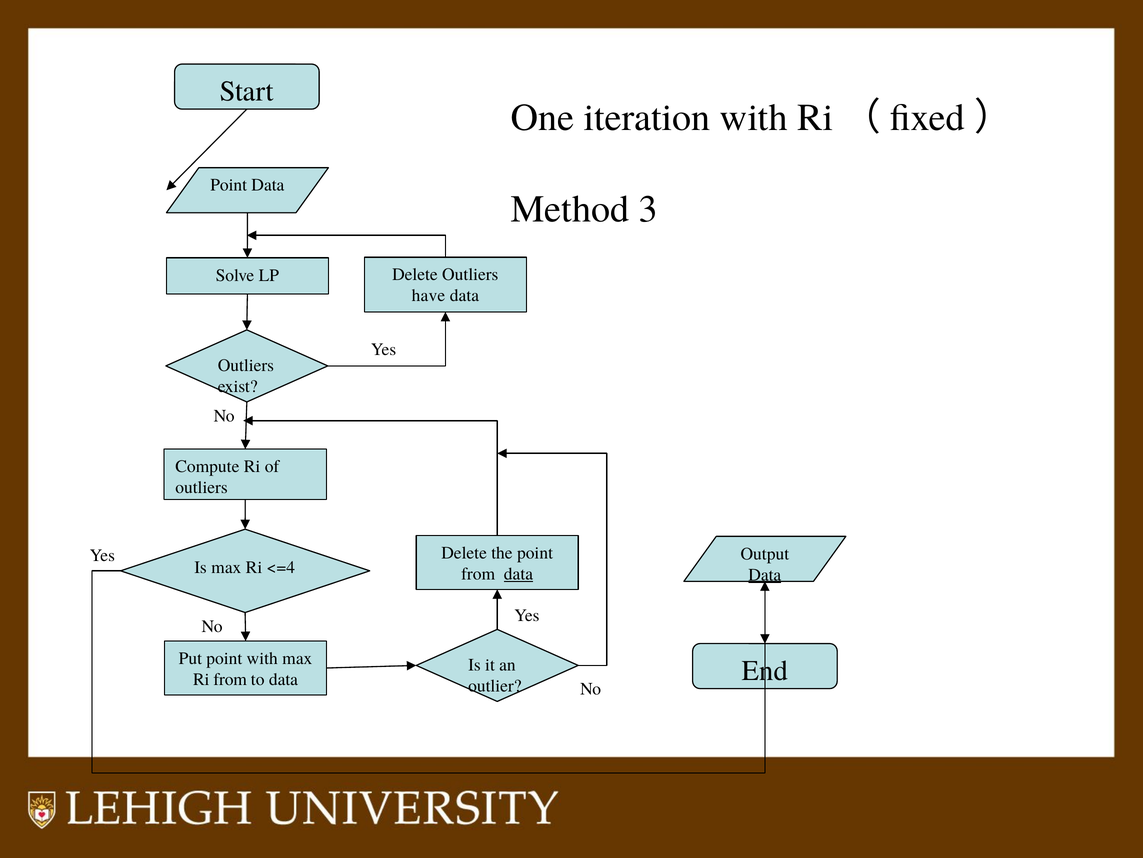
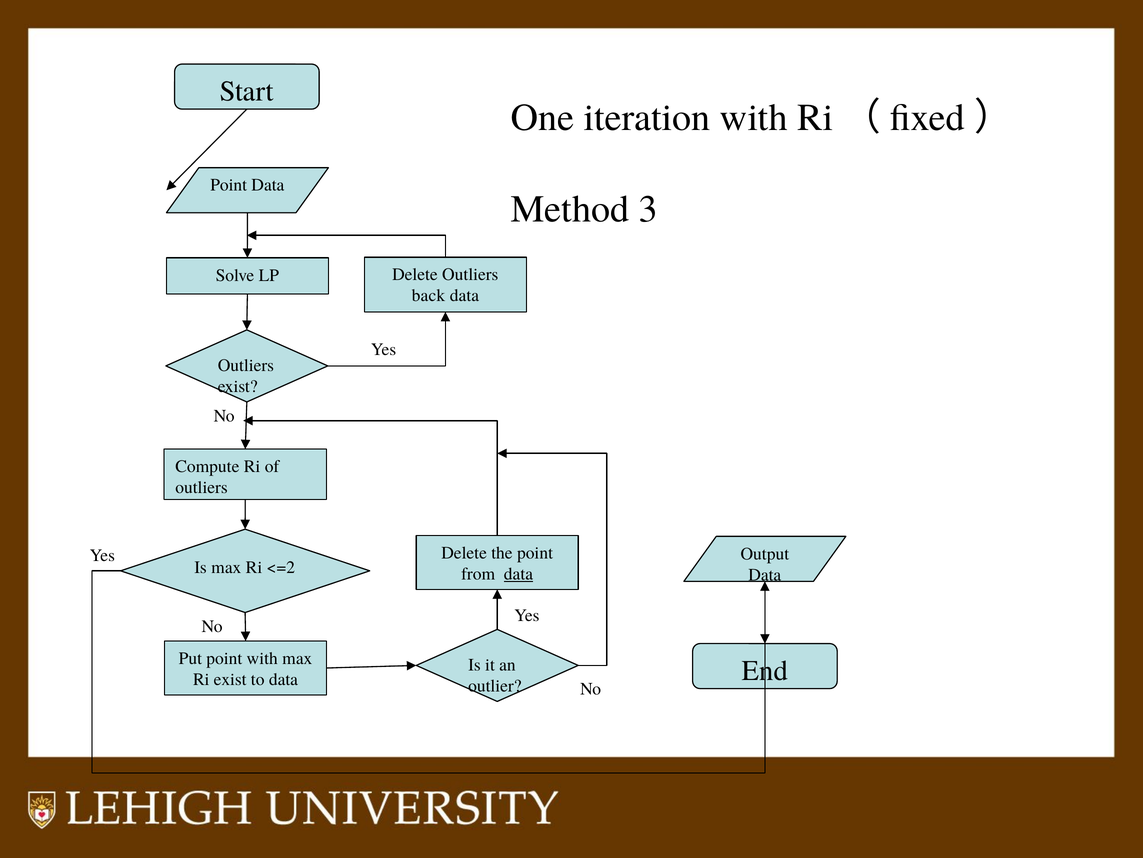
have: have -> back (428, 295)
<=4: <=4 -> <=2 (281, 567)
Data underline: present -> none (765, 574)
Ri from: from -> exist (230, 679)
